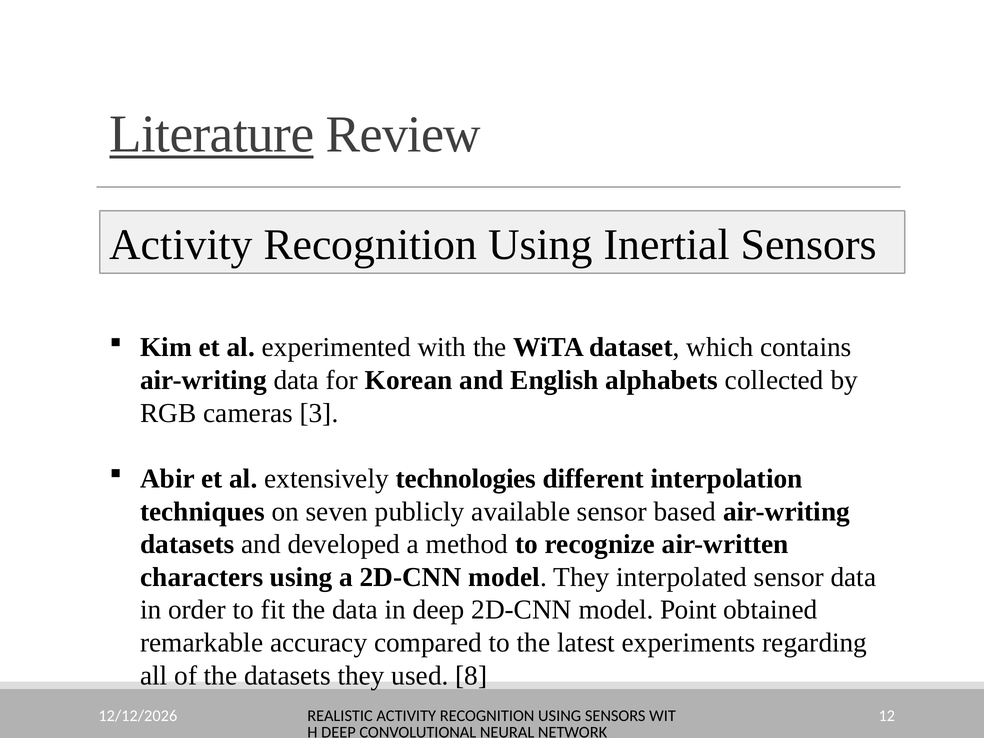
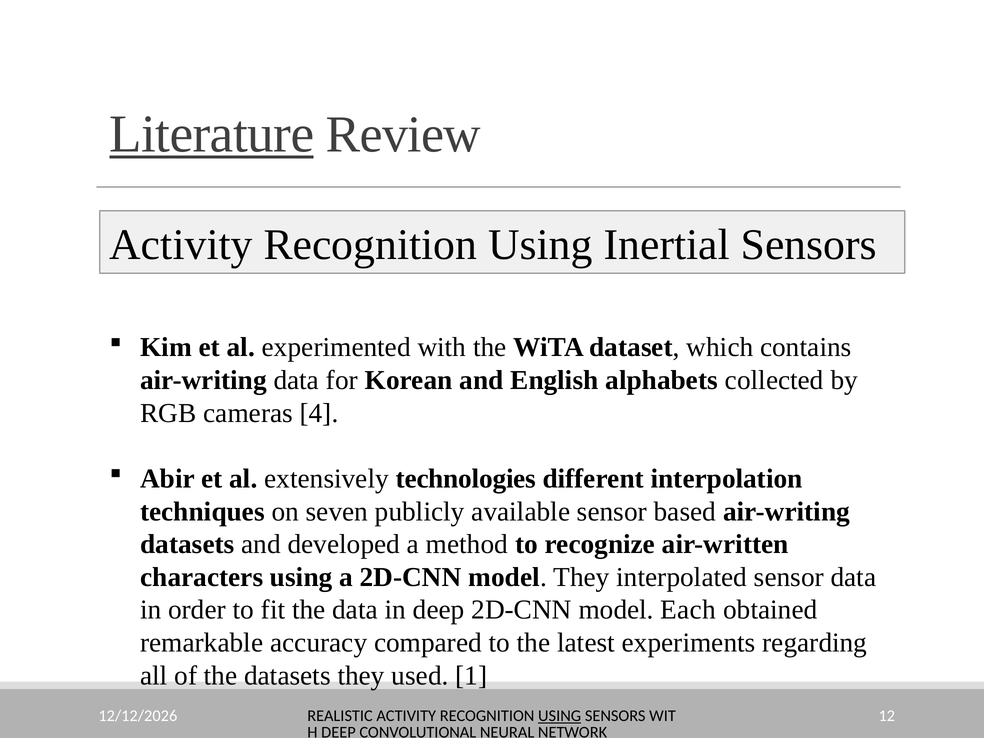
3: 3 -> 4 (319, 413)
Point: Point -> Each (688, 610)
8: 8 -> 1 (471, 676)
USING underline: none -> present (560, 716)
